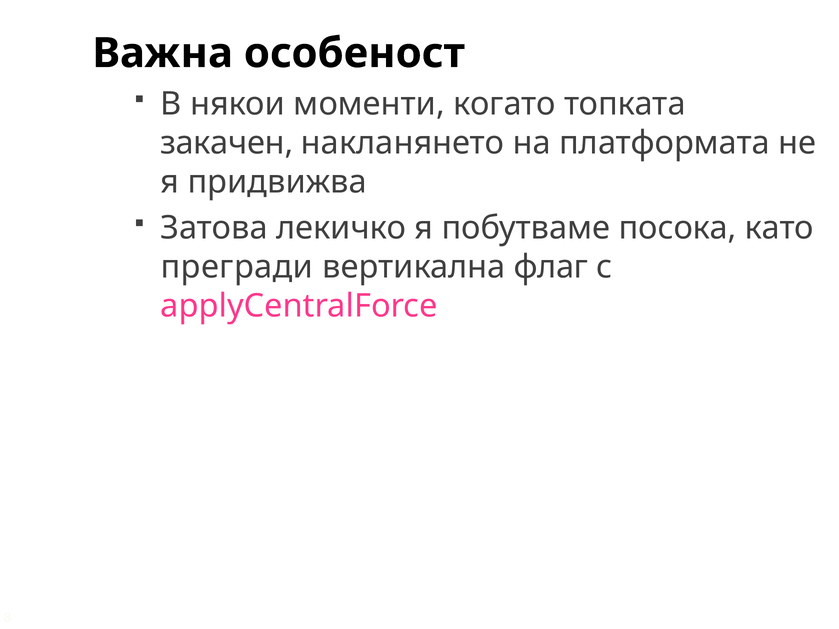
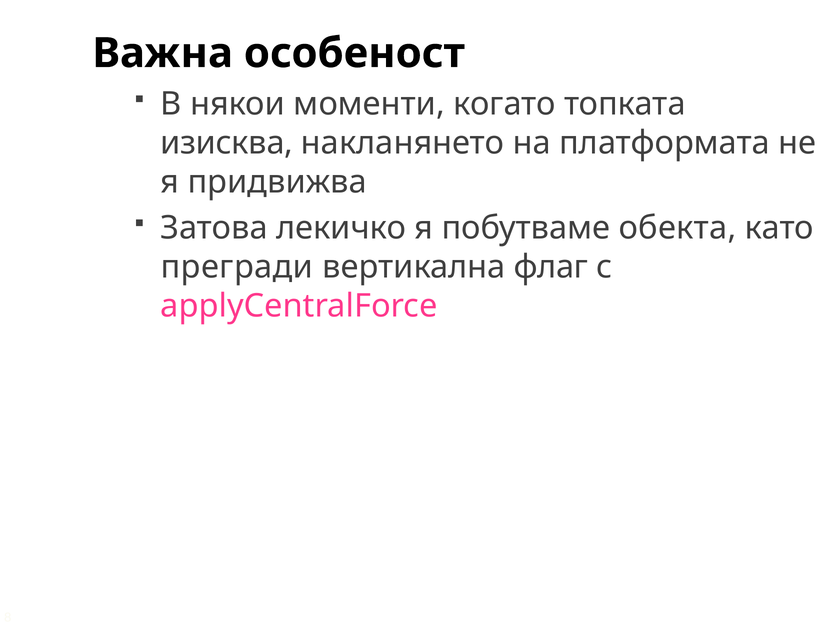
закачен: закачен -> изисква (227, 143)
посока: посока -> обекта (678, 228)
